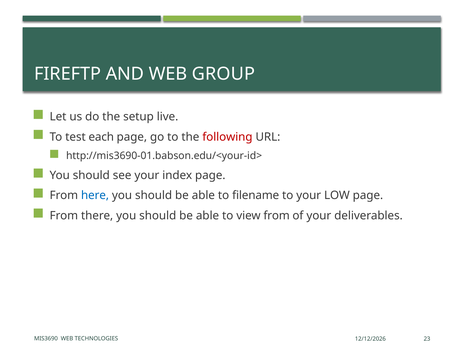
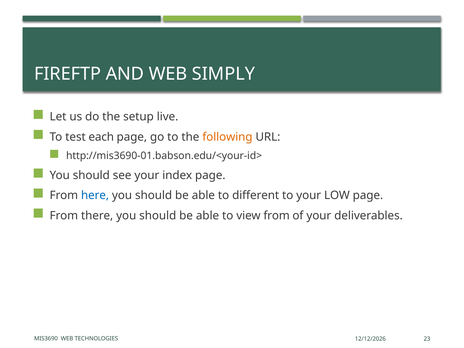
GROUP: GROUP -> SIMPLY (223, 74)
following colour: red -> orange (227, 137)
filename: filename -> different (256, 195)
